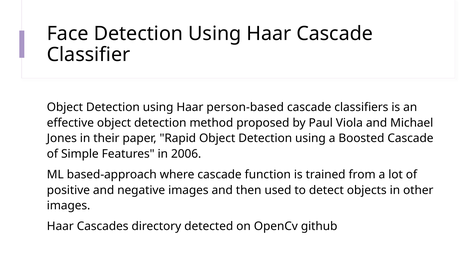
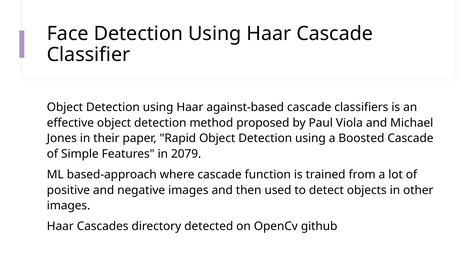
person-based: person-based -> against-based (245, 107)
2006: 2006 -> 2079 (186, 154)
